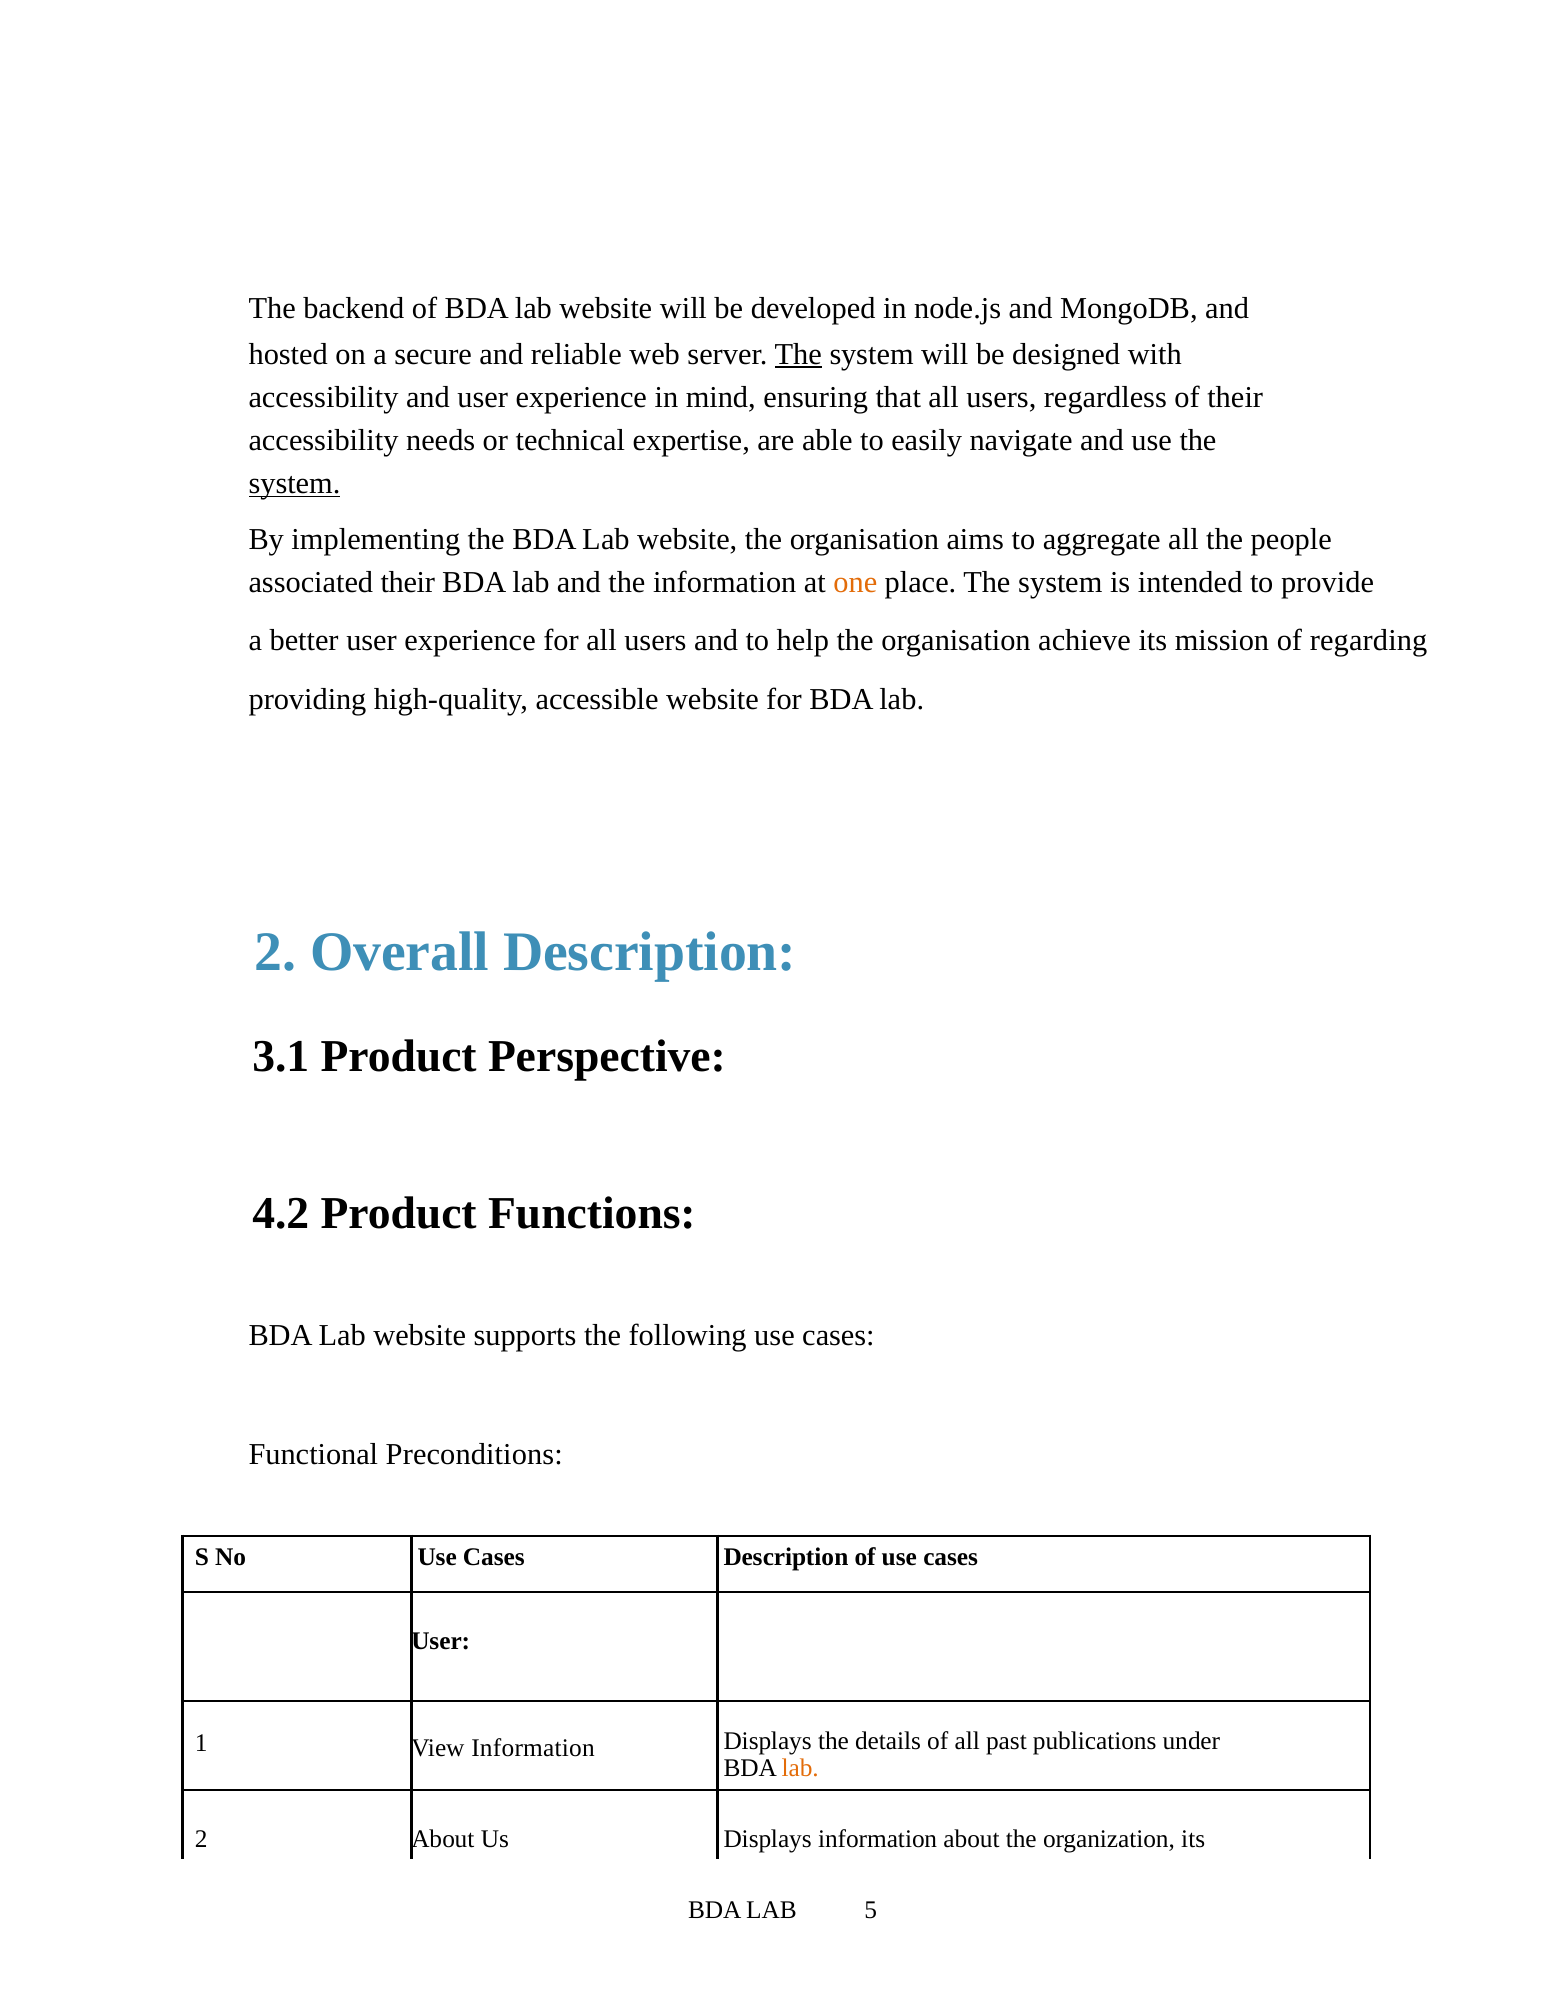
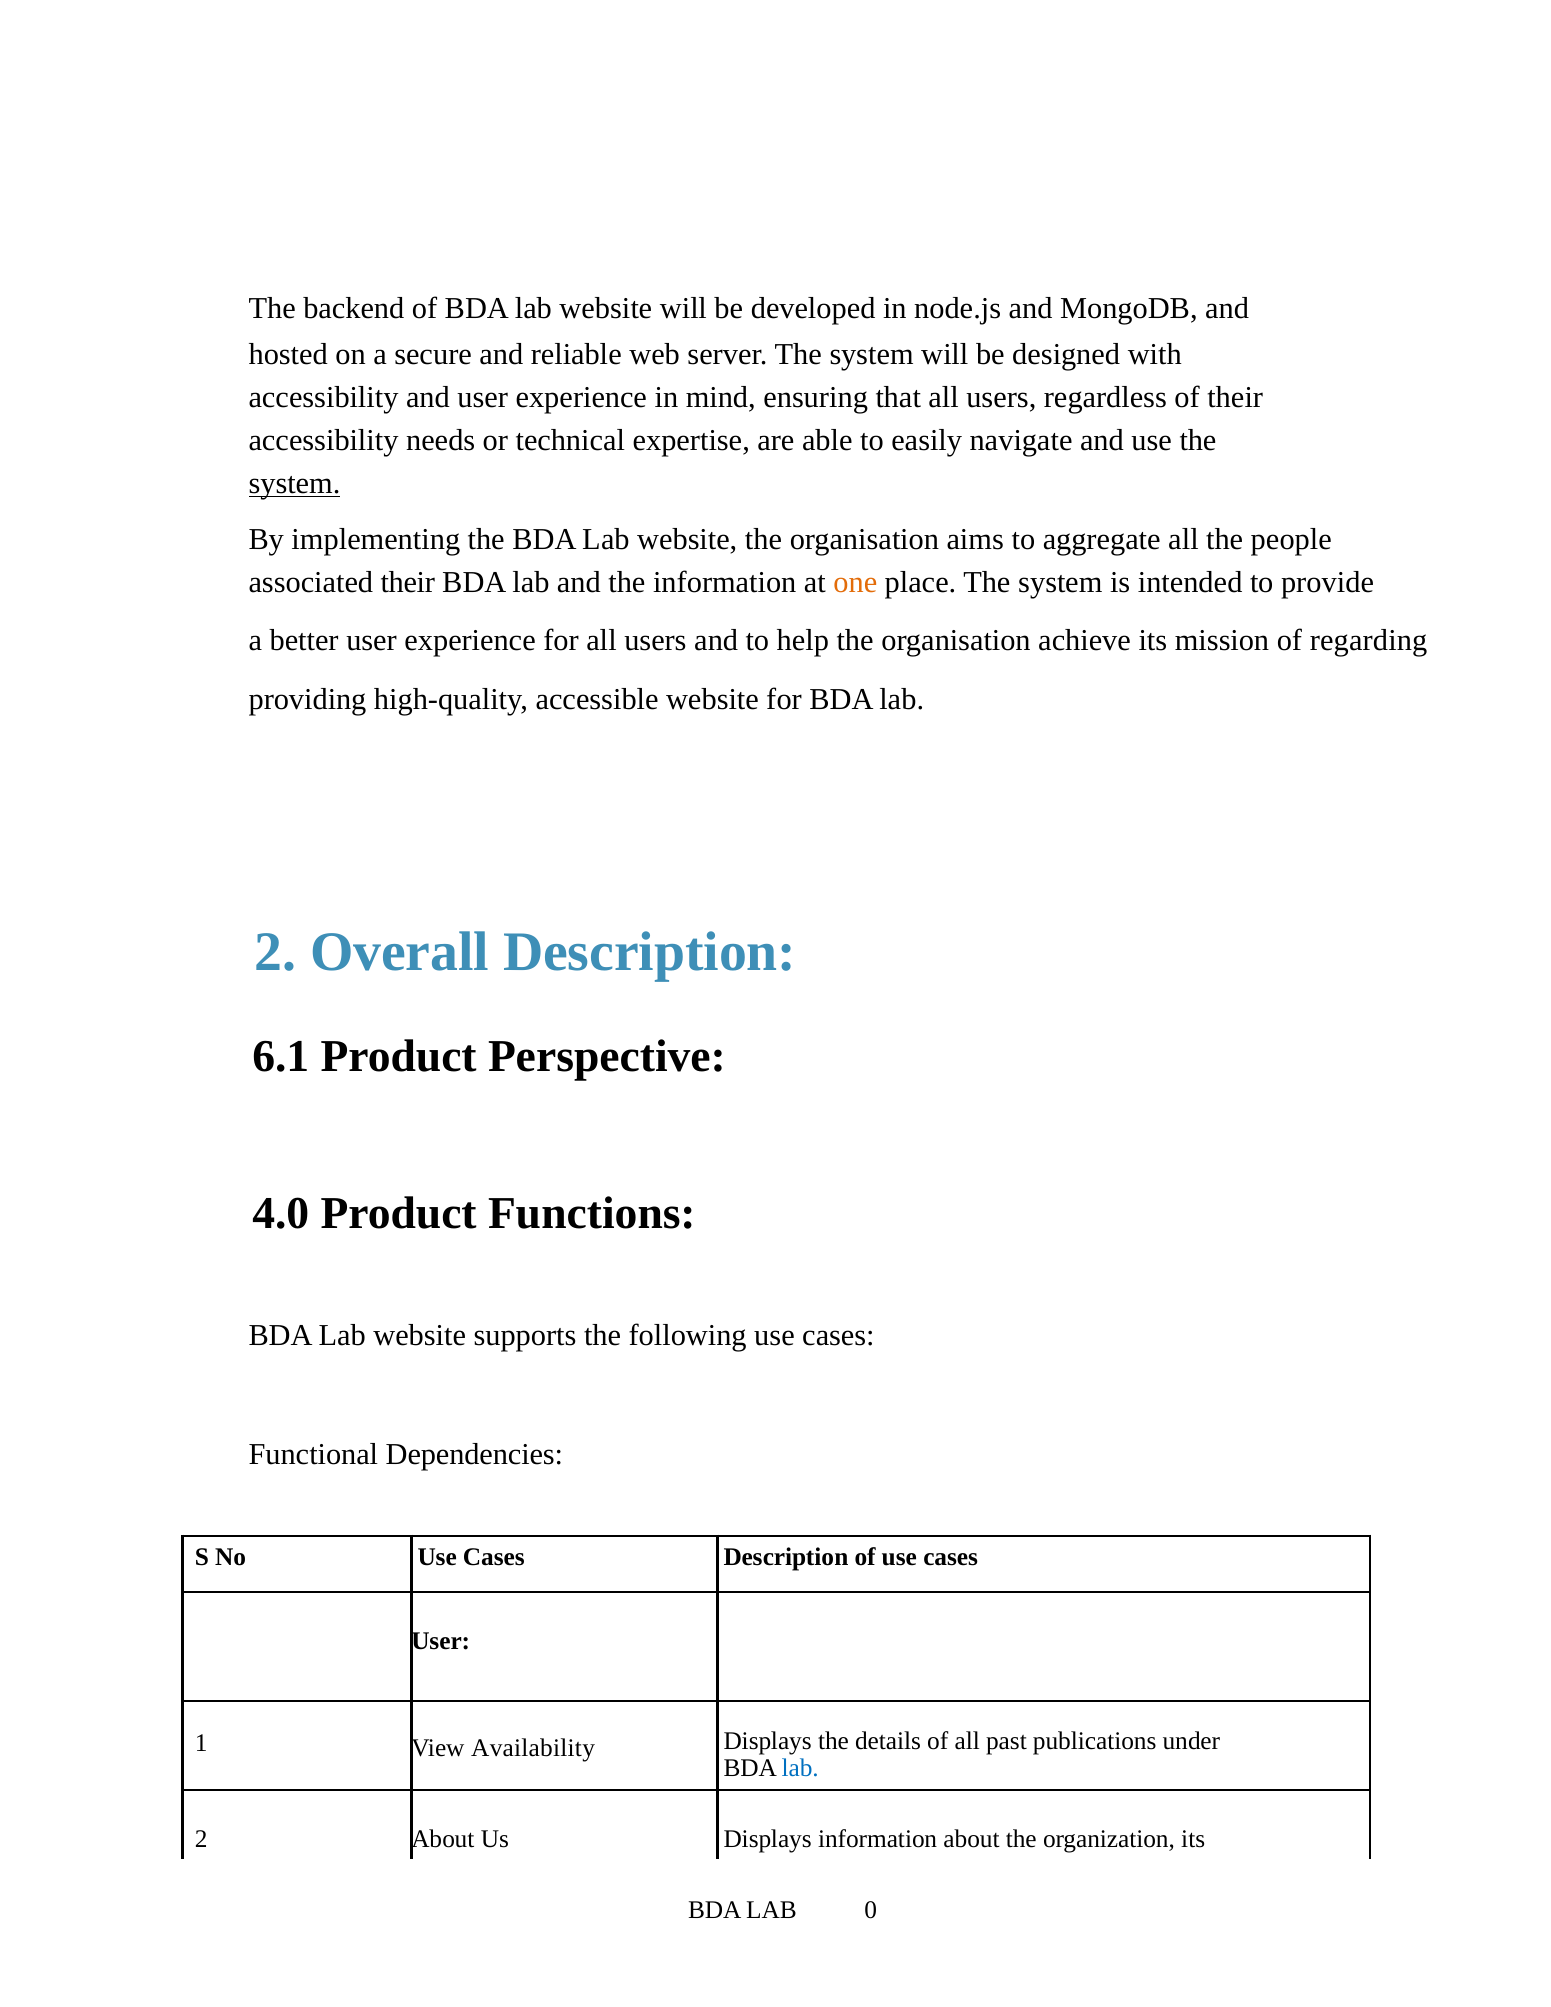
The underline: present -> none (798, 354)
3.1: 3.1 -> 6.1 (281, 1056)
4.2: 4.2 -> 4.0 (281, 1214)
Preconditions: Preconditions -> Dependencies (474, 1455)
View Information: Information -> Availability (533, 1748)
lab colour: orange -> blue (800, 1769)
5: 5 -> 0 (871, 1910)
